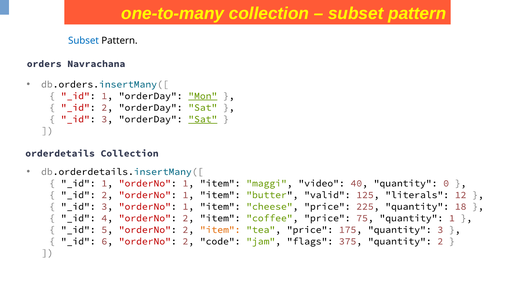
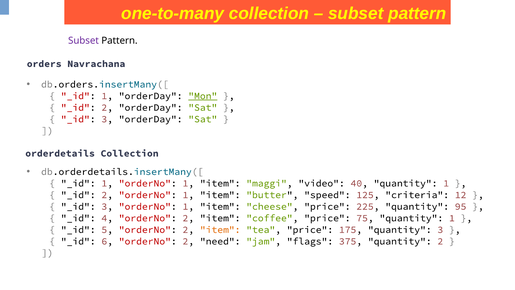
Subset colour: blue -> purple (84, 41)
Sat underline: present -> none (203, 119)
40 quantity 0: 0 -> 1 (446, 183)
valid: valid -> speed (327, 195)
literals: literals -> criteria (417, 195)
18: 18 -> 95 (461, 206)
code: code -> need (220, 241)
